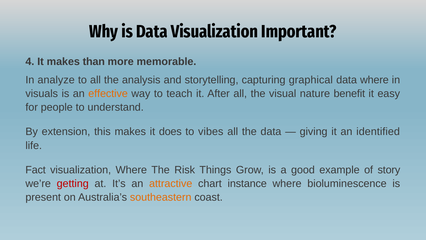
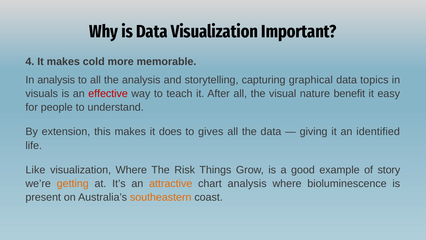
than: than -> cold (94, 62)
In analyze: analyze -> analysis (56, 80)
data where: where -> topics (374, 80)
effective colour: orange -> red (108, 94)
vibes: vibes -> gives (211, 132)
Fact: Fact -> Like (35, 170)
getting colour: red -> orange (73, 183)
chart instance: instance -> analysis (247, 183)
